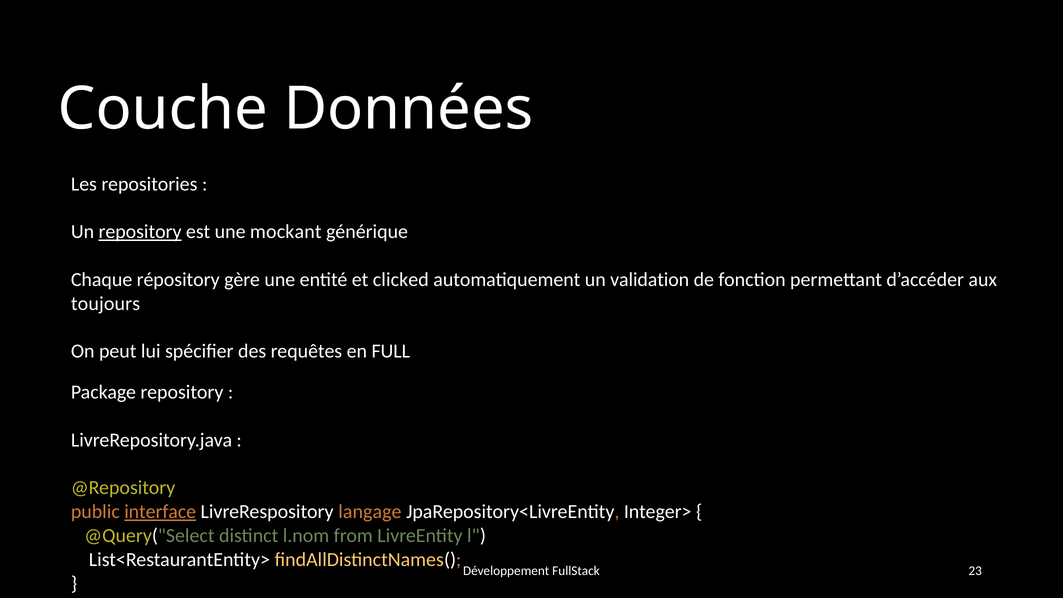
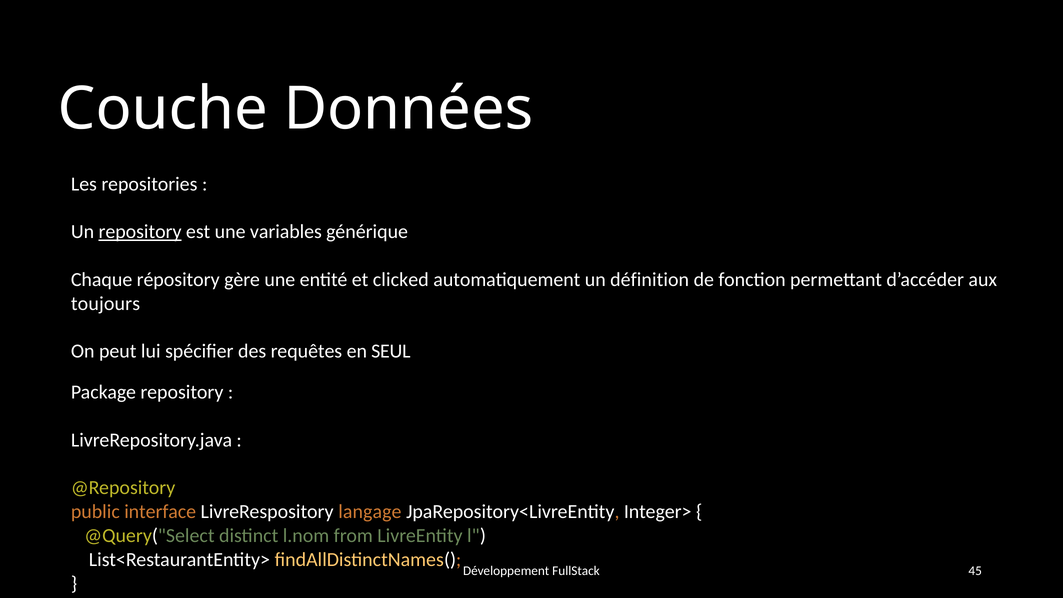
mockant: mockant -> variables (286, 232)
validation: validation -> définition (650, 280)
FULL: FULL -> SEUL (391, 351)
interface underline: present -> none (160, 512)
23: 23 -> 45 (975, 571)
